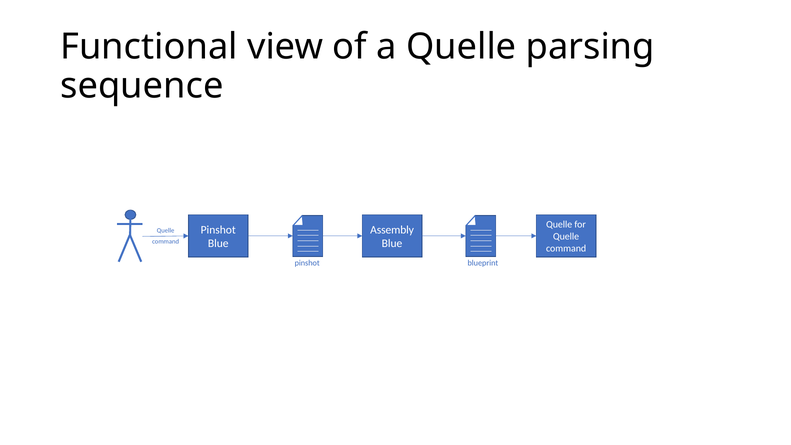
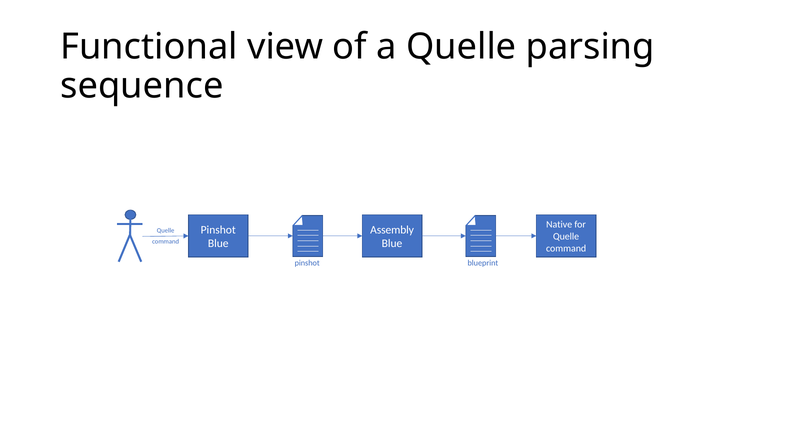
Quelle: Quelle -> Native (559, 225)
